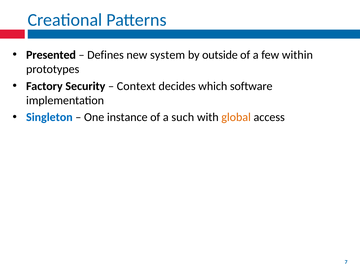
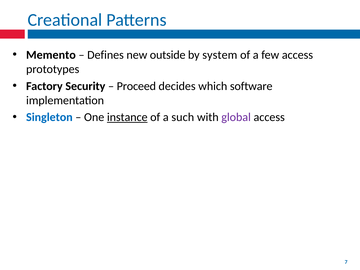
Presented: Presented -> Memento (51, 55)
system: system -> outside (168, 55)
outside: outside -> system (220, 55)
few within: within -> access (297, 55)
Context: Context -> Proceed (136, 86)
instance underline: none -> present (127, 117)
global colour: orange -> purple (236, 117)
